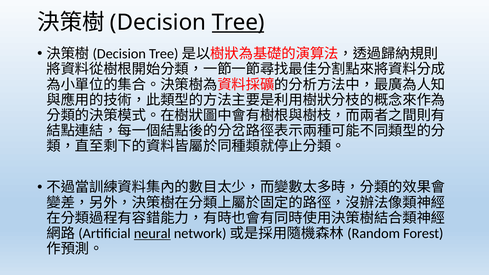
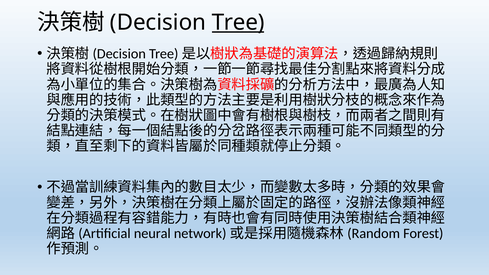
neural underline: present -> none (152, 234)
